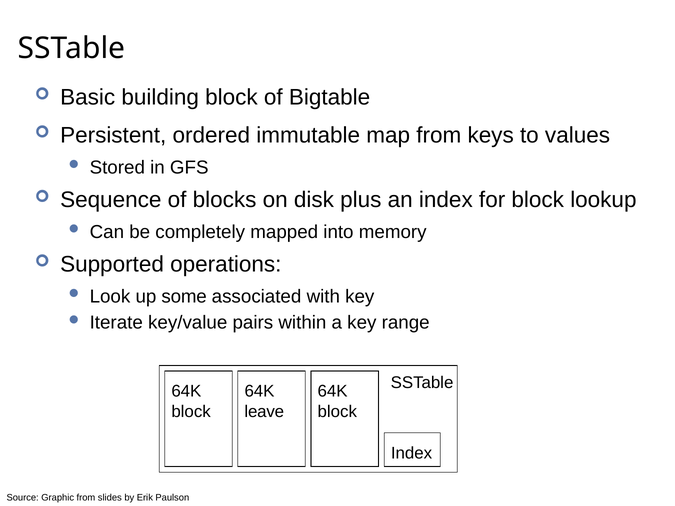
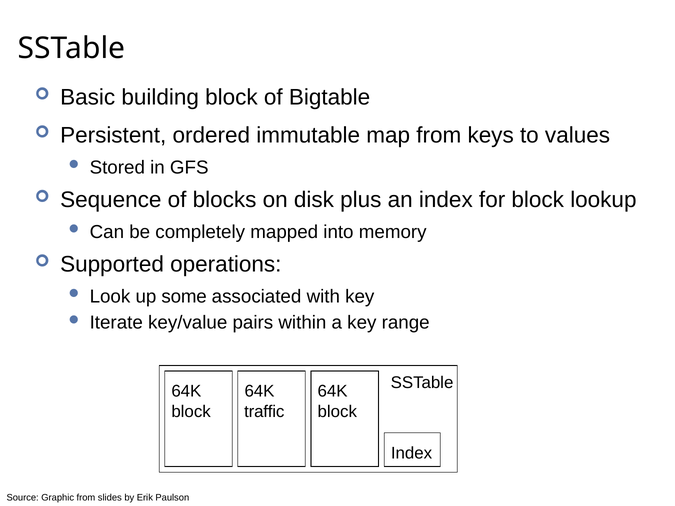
leave: leave -> traffic (264, 412)
